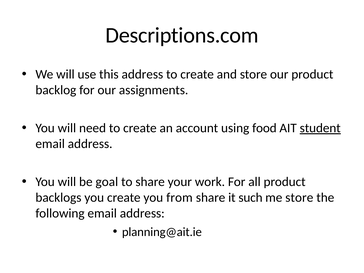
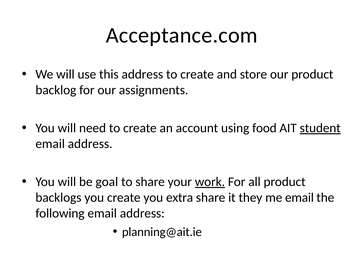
Descriptions.com: Descriptions.com -> Acceptance.com (182, 35)
work underline: none -> present (210, 182)
from: from -> extra (180, 198)
such: such -> they (250, 198)
me store: store -> email (299, 198)
